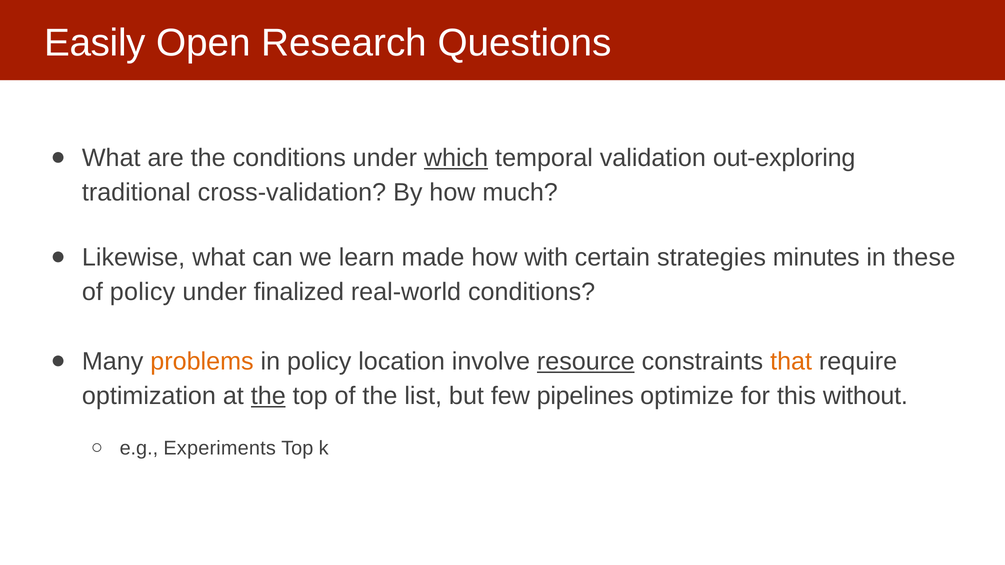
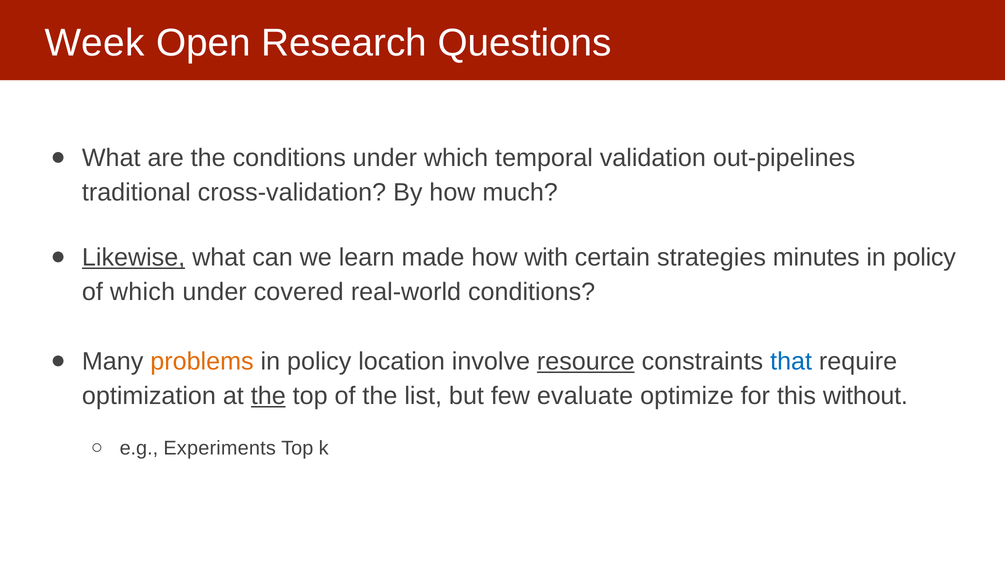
Easily: Easily -> Week (95, 43)
which underline: present -> none (456, 158)
out-exploring: out-exploring -> out-pipelines (784, 158)
Likewise underline: none -> present (134, 258)
these: these -> policy (924, 258)
of policy: policy -> which (143, 292)
finalized: finalized -> covered (299, 292)
that colour: orange -> blue (791, 362)
pipelines: pipelines -> evaluate (585, 396)
